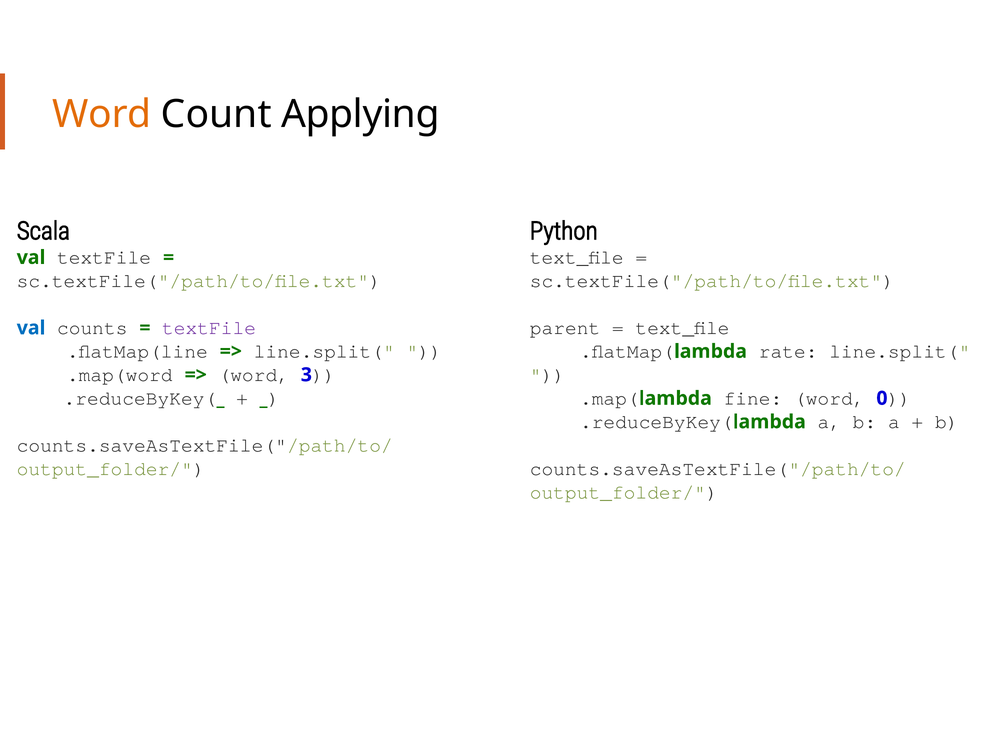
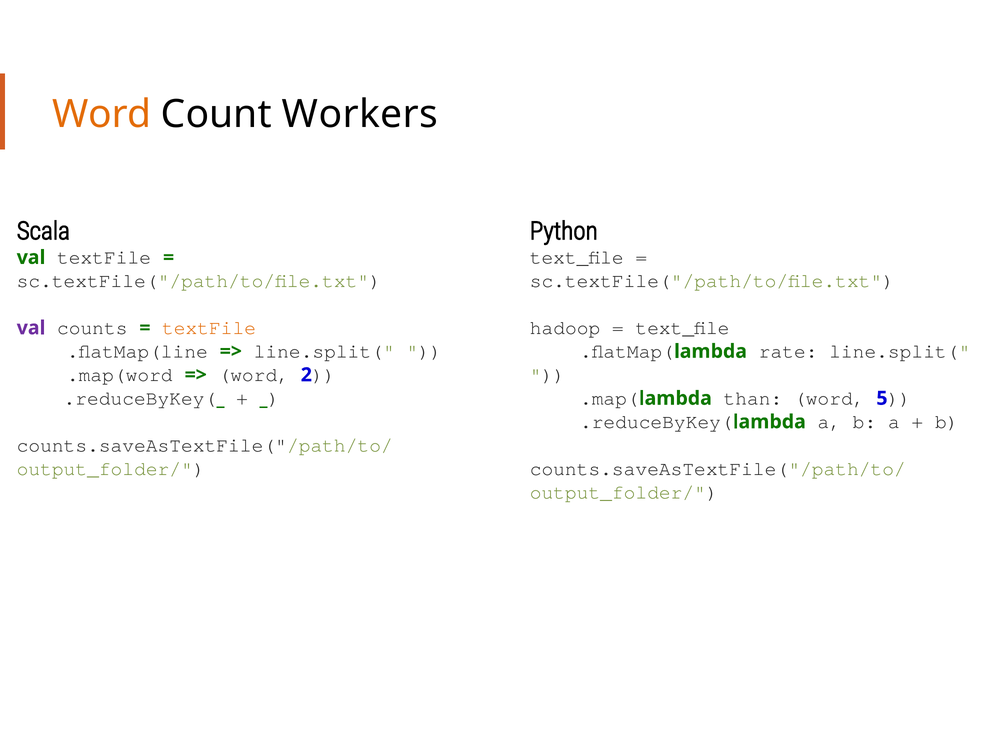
Applying: Applying -> Workers (360, 114)
parent: parent -> hadoop (565, 328)
val colour: blue -> purple (31, 328)
textFile colour: purple -> orange (209, 328)
3: 3 -> 2 (306, 375)
fine: fine -> than (753, 398)
0: 0 -> 5 (882, 398)
